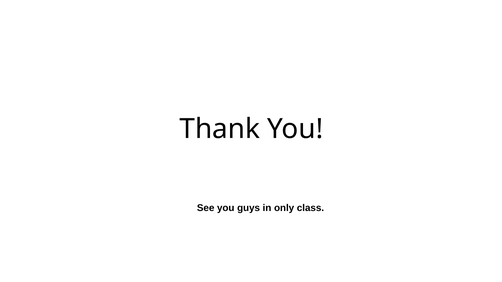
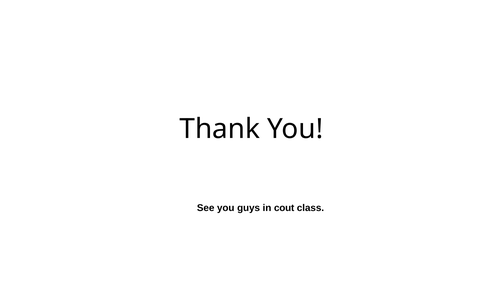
only: only -> cout (284, 208)
